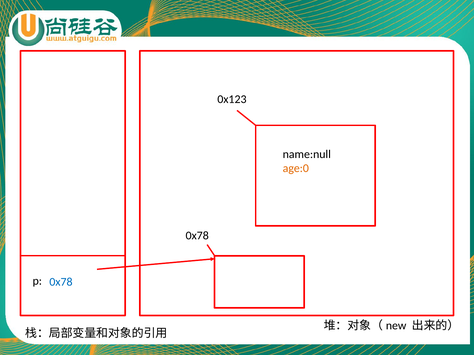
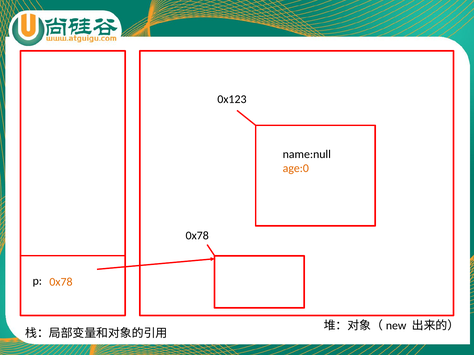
0x78 colour: blue -> orange (61, 282)
